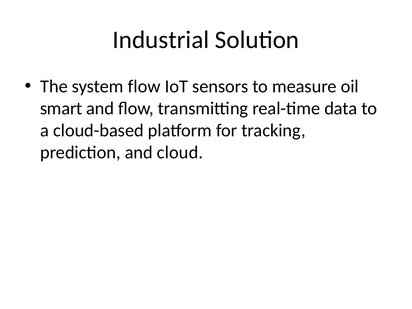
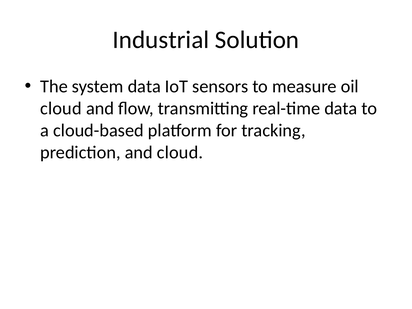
system flow: flow -> data (144, 86)
smart: smart -> cloud (61, 108)
